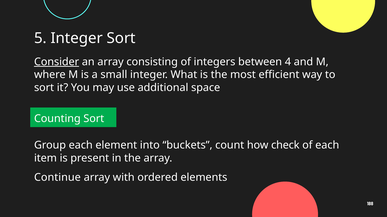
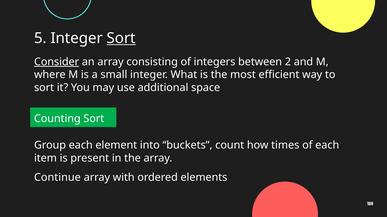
Sort underline: none -> present (121, 38)
4: 4 -> 2 (288, 62)
check: check -> times (285, 146)
